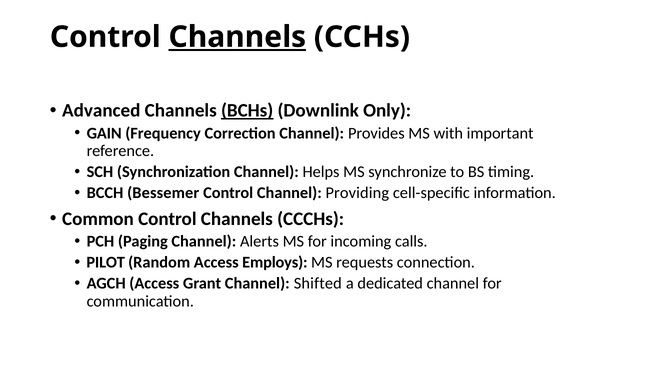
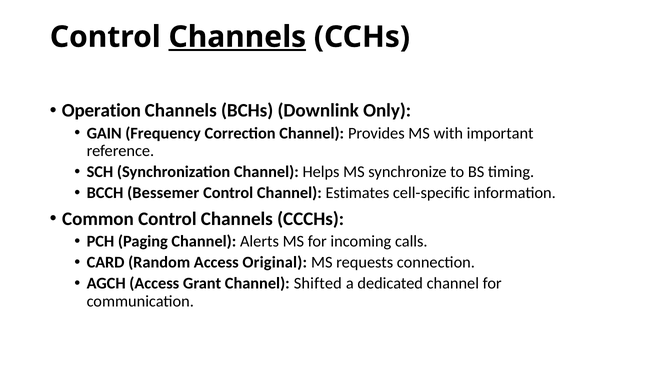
Advanced: Advanced -> Operation (101, 111)
BCHs underline: present -> none (247, 111)
Providing: Providing -> Estimates (357, 193)
PILOT: PILOT -> CARD (106, 262)
Employs: Employs -> Original (275, 262)
